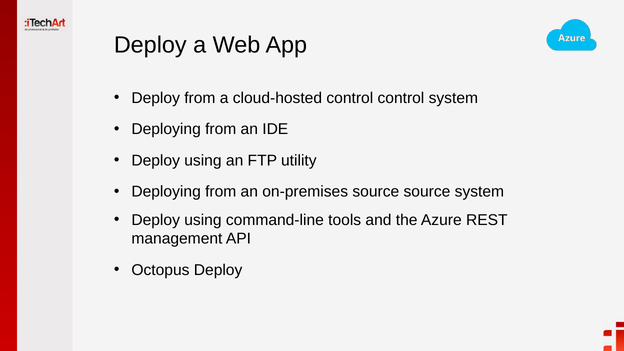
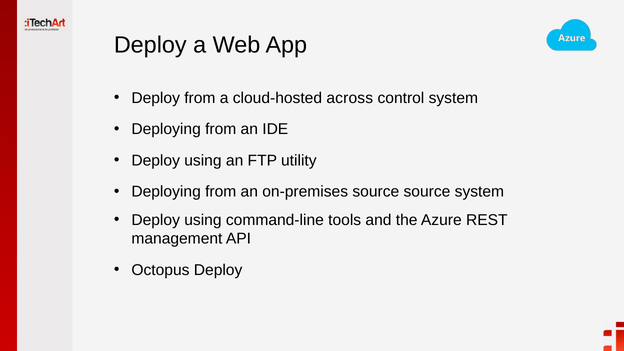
cloud-hosted control: control -> across (350, 98)
